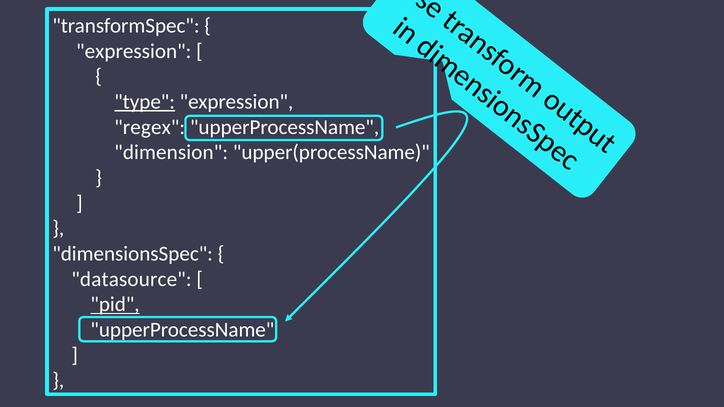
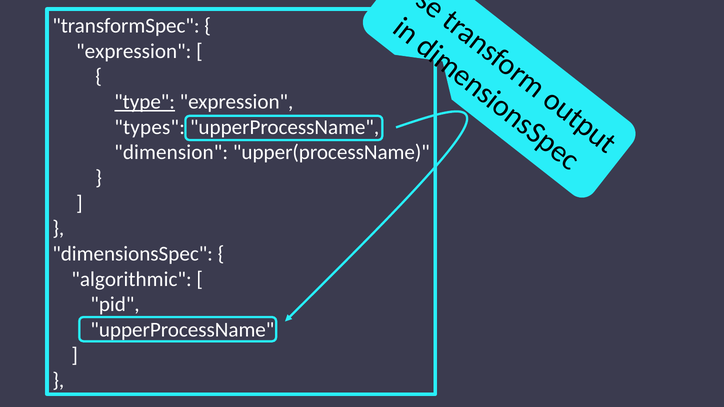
regex: regex -> types (150, 127)
datasource: datasource -> algorithmic (132, 279)
pid underline: present -> none (115, 305)
